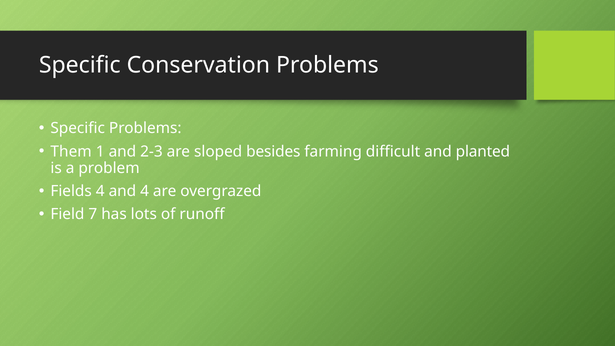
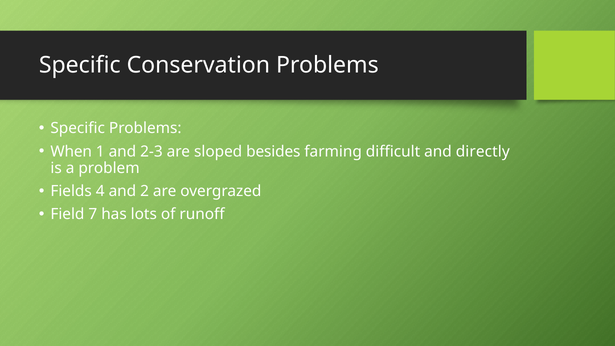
Them: Them -> When (71, 151)
planted: planted -> directly (483, 151)
and 4: 4 -> 2 (145, 191)
